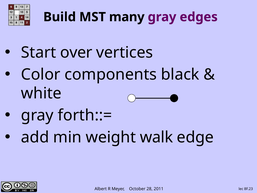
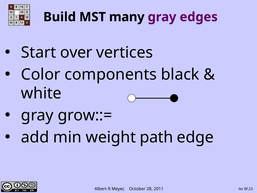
forth::=: forth::= -> grow::= (85, 115)
walk: walk -> path (156, 137)
